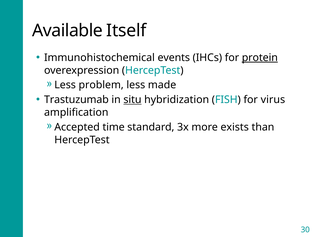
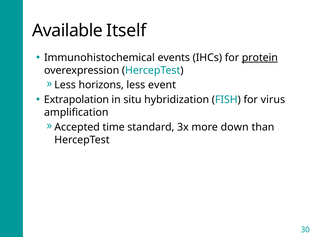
problem: problem -> horizons (101, 85)
made: made -> event (162, 85)
Trastuzumab: Trastuzumab -> Extrapolation (76, 100)
situ underline: present -> none (132, 100)
exists: exists -> down (235, 127)
